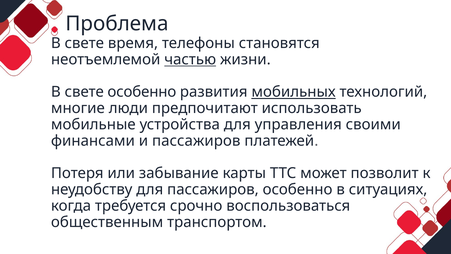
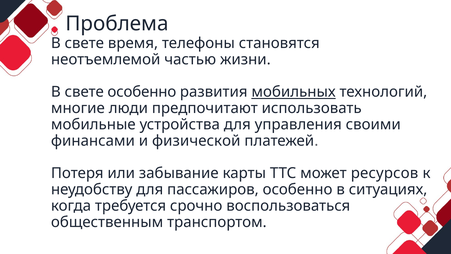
частью underline: present -> none (190, 59)
и пассажиров: пассажиров -> физической (196, 141)
позволит: позволит -> ресурсов (385, 173)
